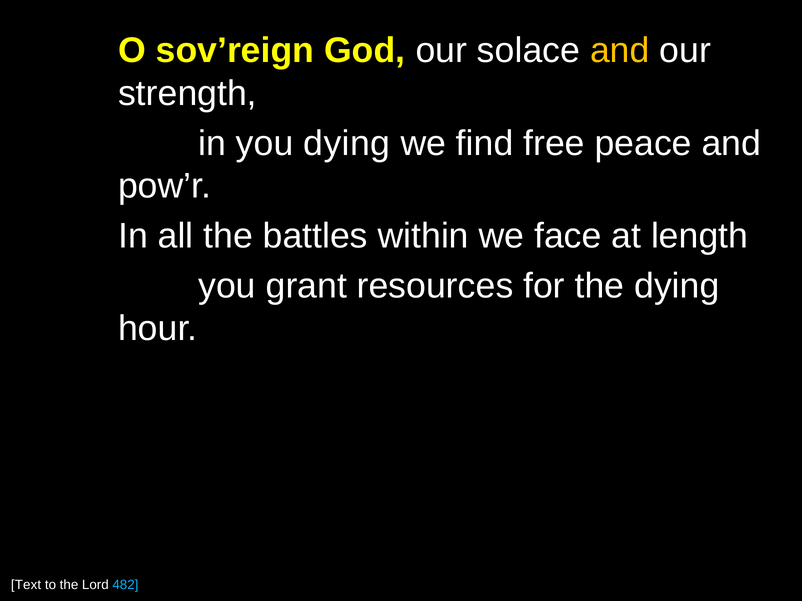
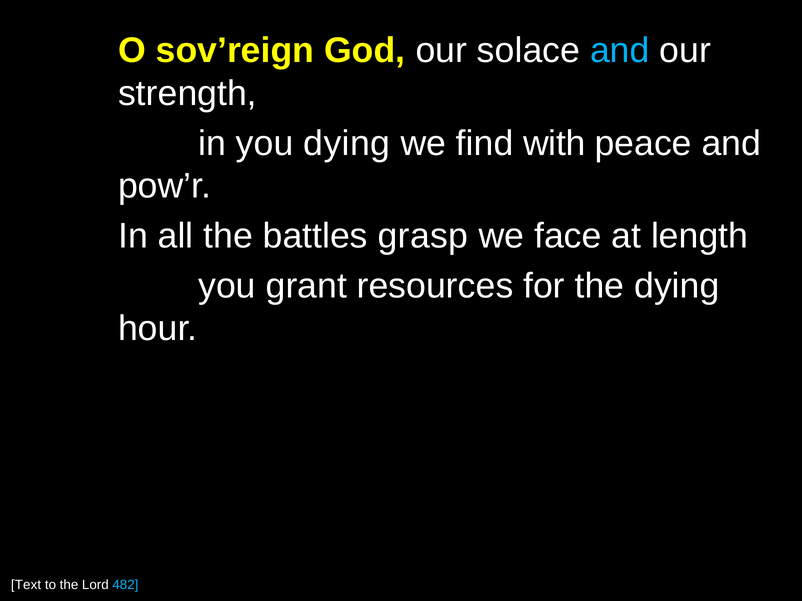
and colour: yellow -> light blue (620, 51)
free: free -> with (554, 143)
within: within -> grasp (423, 236)
